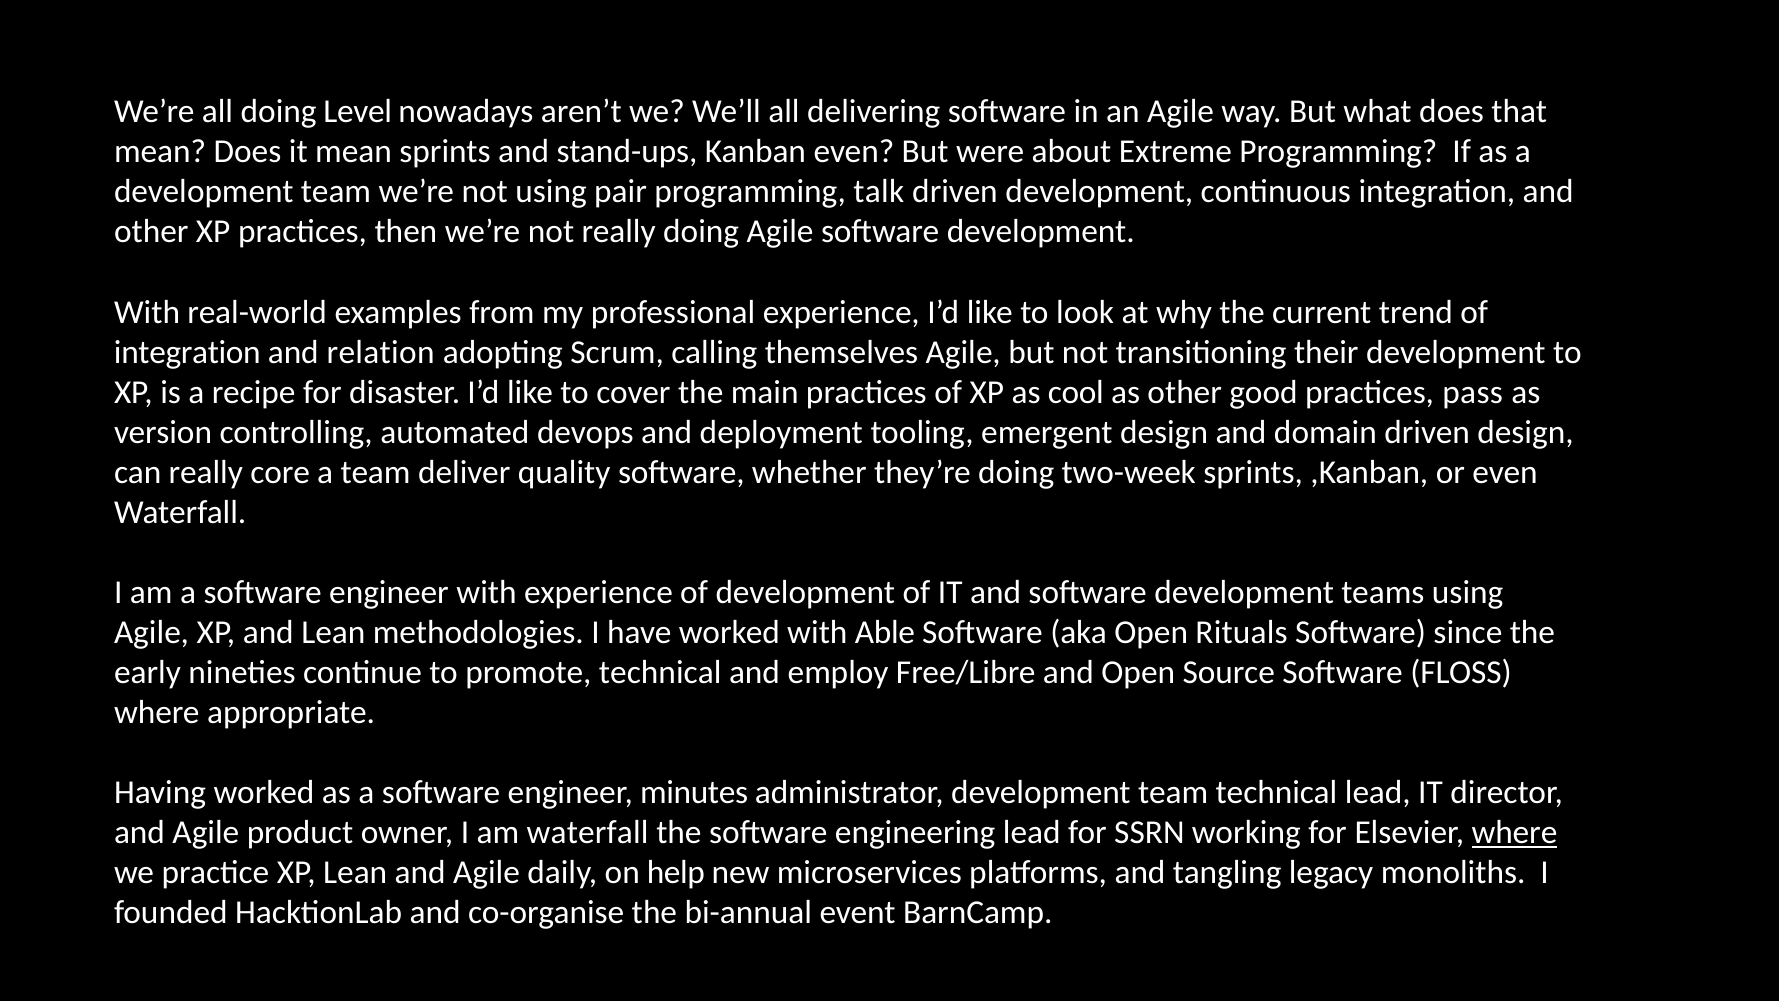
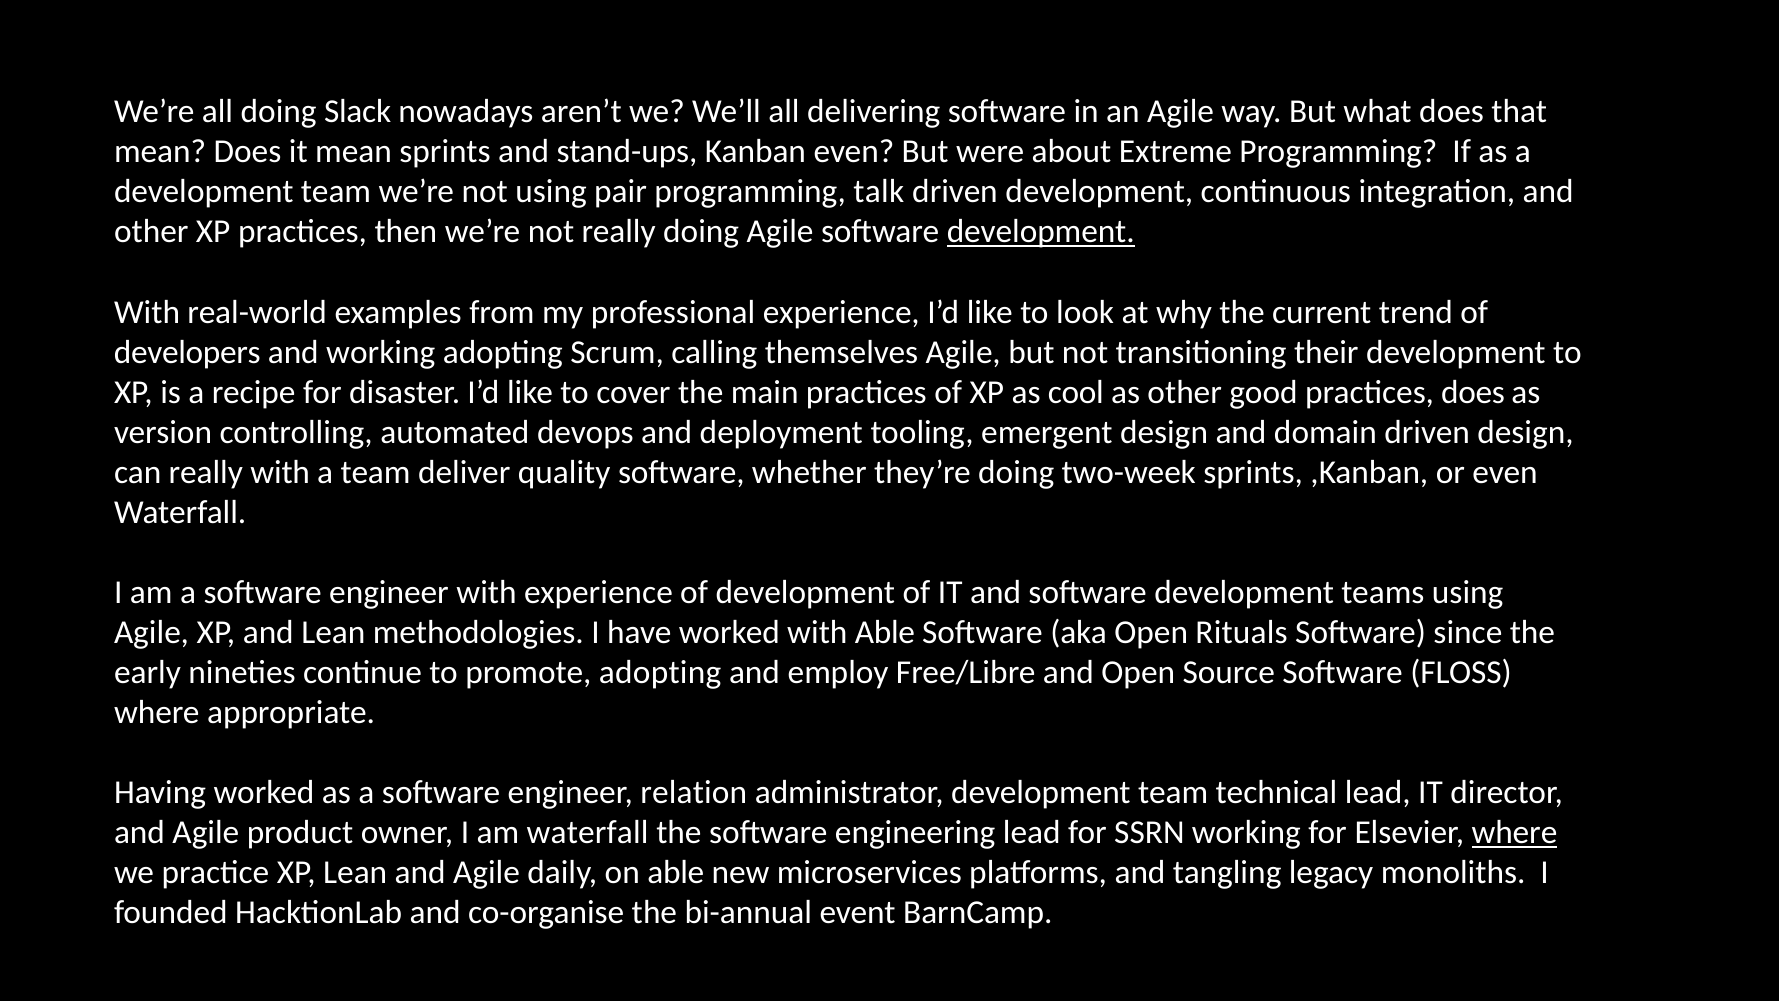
Level: Level -> Slack (358, 112)
development underline: none -> present (1041, 232)
integration: integration -> developers (187, 352)
and relation: relation -> working (381, 352)
practices pass: pass -> does (1473, 392)
really core: core -> with (280, 472)
promote technical: technical -> adopting (660, 672)
minutes: minutes -> relation (694, 792)
on help: help -> able (676, 872)
